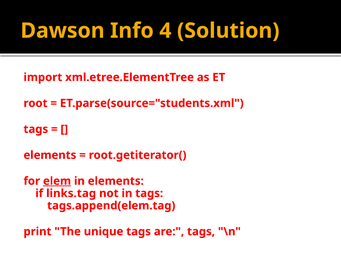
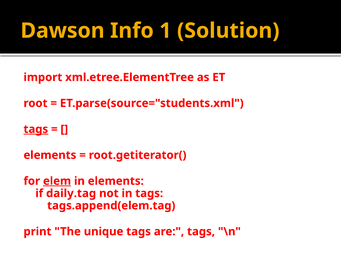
4: 4 -> 1 (165, 31)
tags underline: none -> present (36, 129)
links.tag: links.tag -> daily.tag (71, 193)
